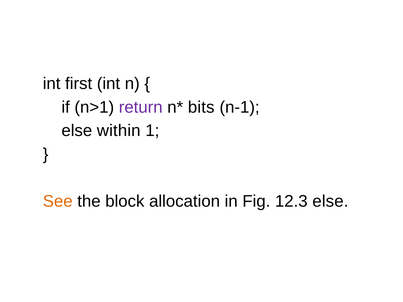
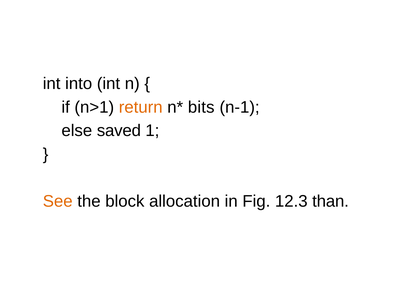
first: first -> into (79, 84)
return colour: purple -> orange (141, 107)
within: within -> saved (119, 131)
12.3 else: else -> than (331, 201)
